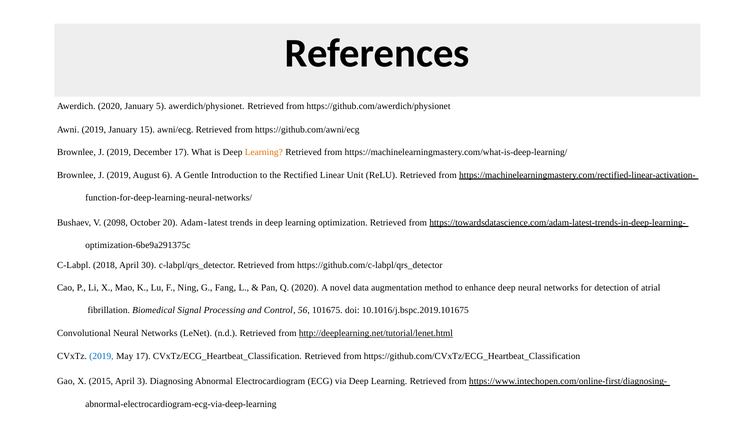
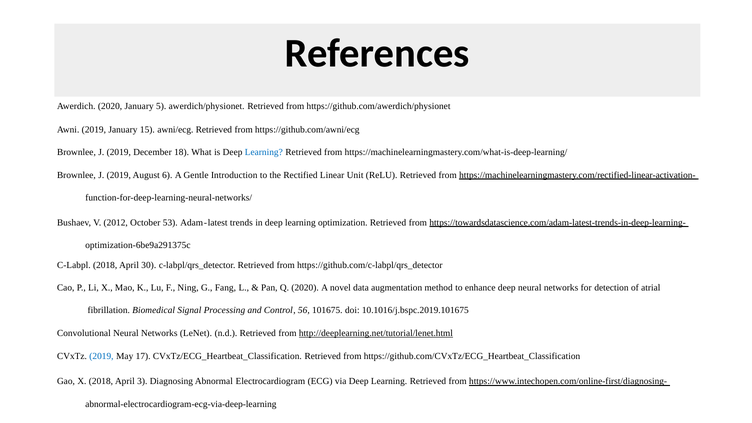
December 17: 17 -> 18 (182, 152)
Learning colour: orange -> blue (264, 152)
2098: 2098 -> 2012 (116, 223)
20: 20 -> 53 (170, 223)
X 2015: 2015 -> 2018 (101, 381)
